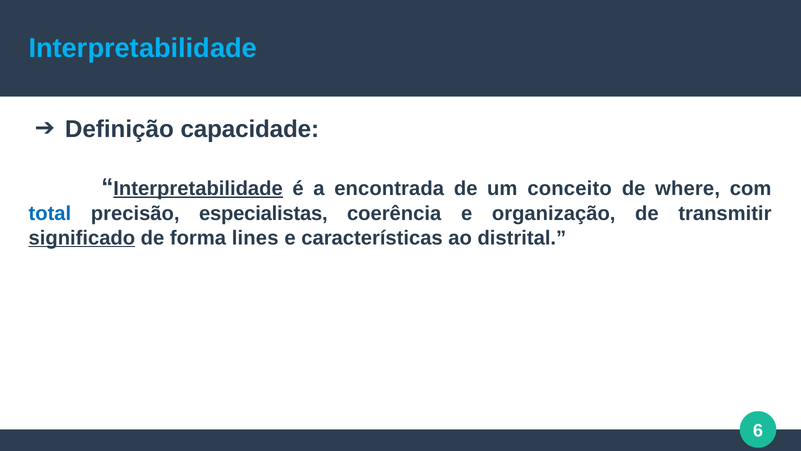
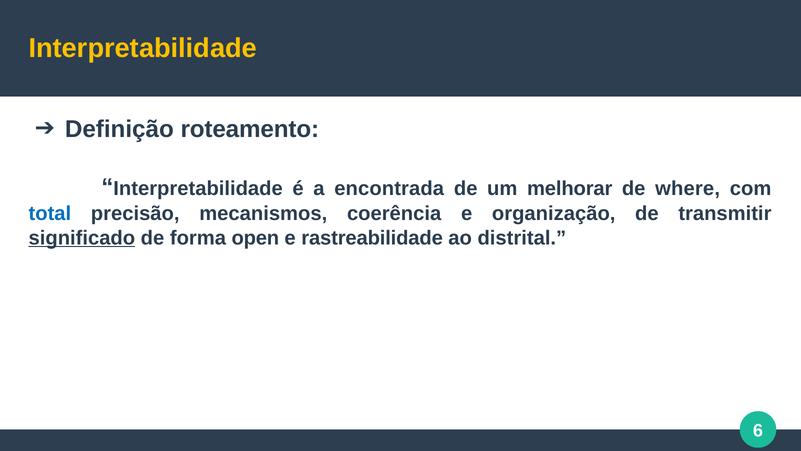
Interpretabilidade colour: light blue -> yellow (143, 48)
capacidade: capacidade -> roteamento (250, 129)
Interpretabilidade underline: present -> none (198, 188)
conceito: conceito -> melhorar (570, 188)
especialistas: especialistas -> mecanismos (263, 213)
lines: lines -> open (255, 238)
características: características -> rastreabilidade (372, 238)
